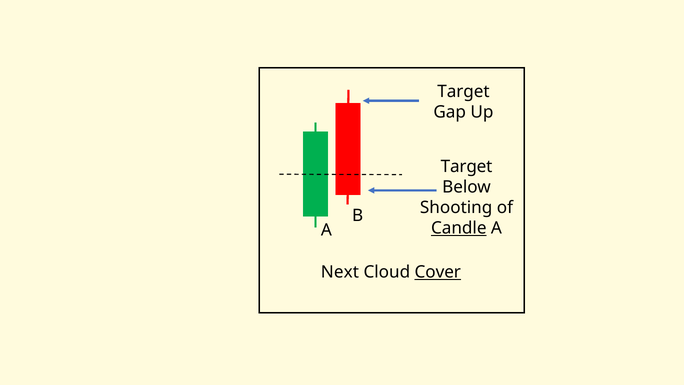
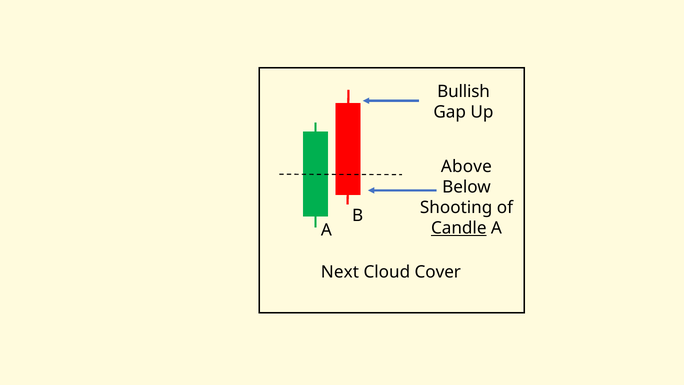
Target: Target -> Bullish (464, 91)
Target: Target -> Above (466, 167)
Cover underline: present -> none (438, 272)
